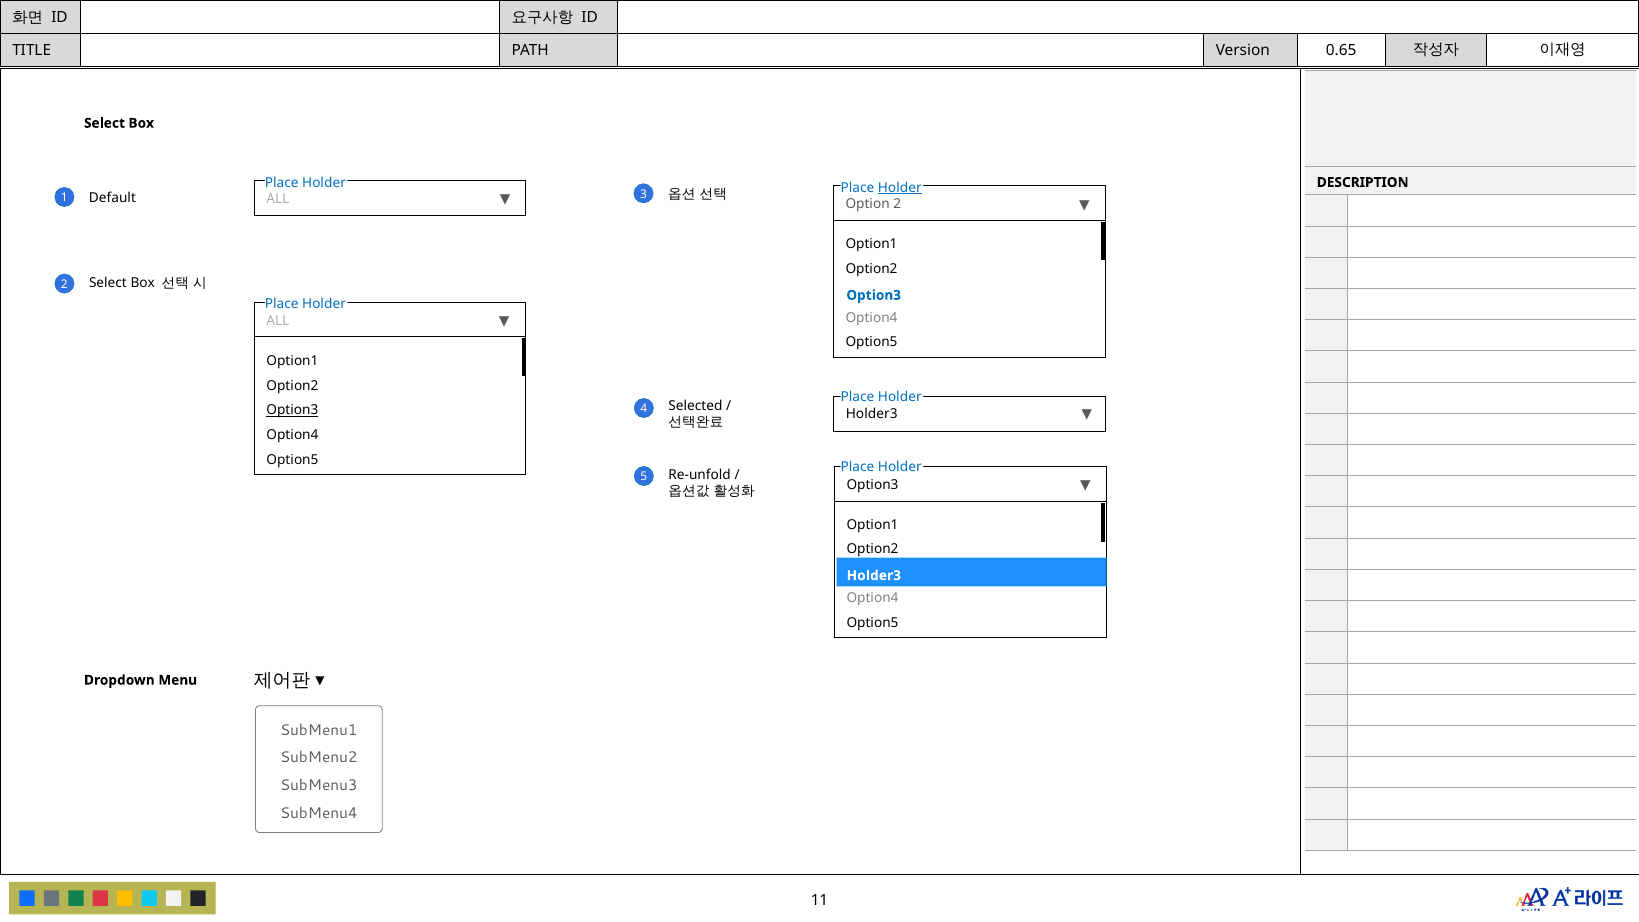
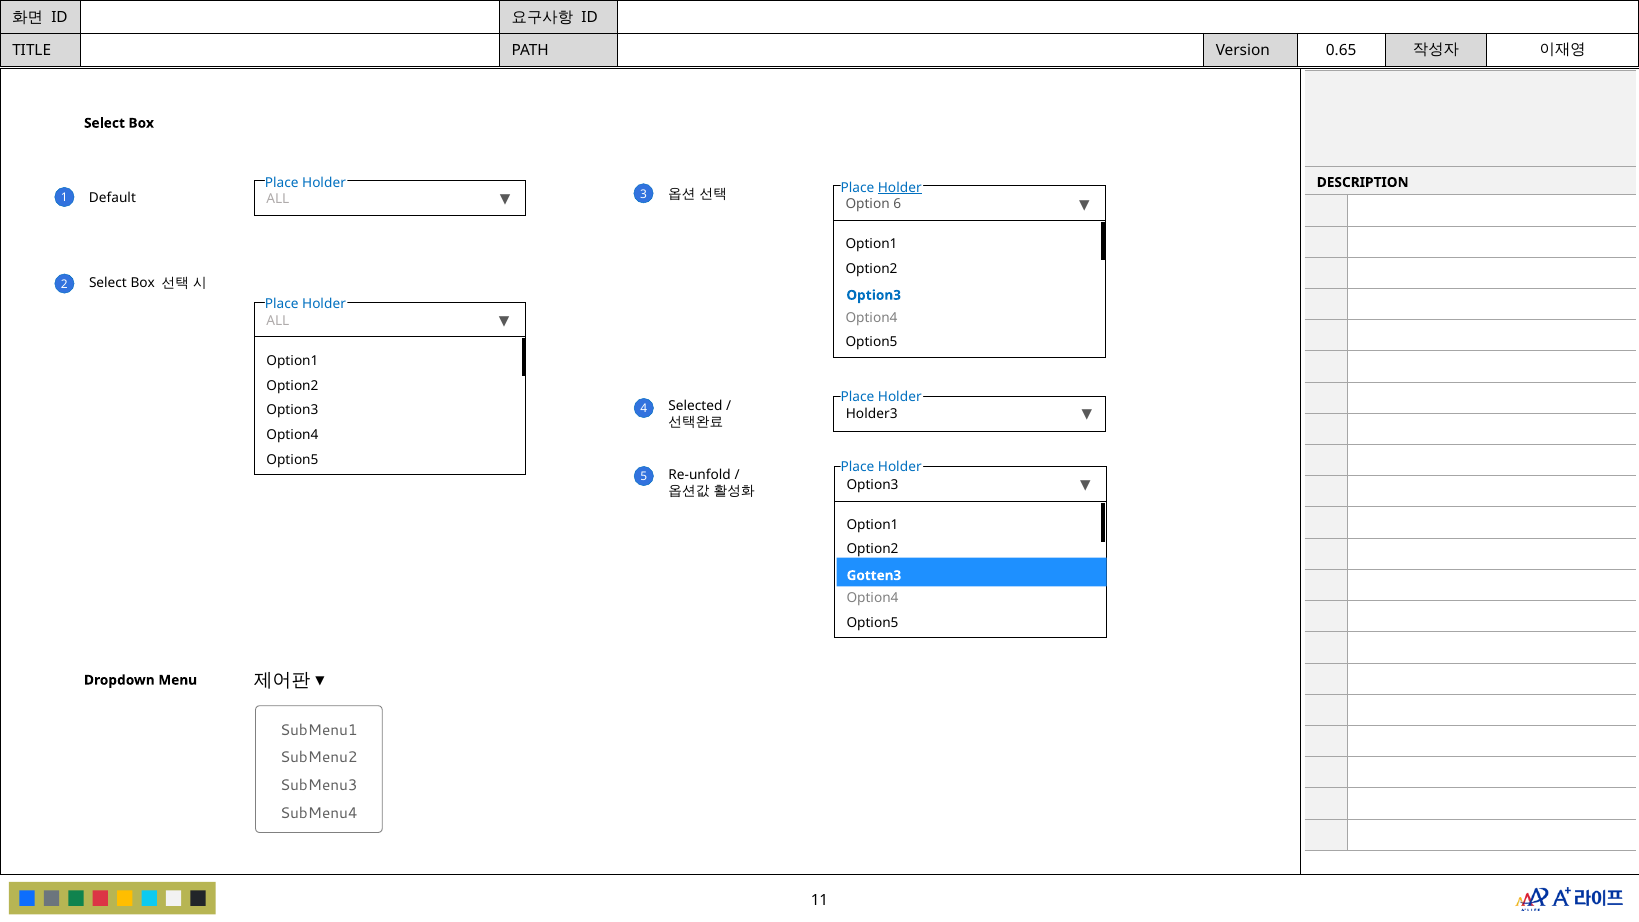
Option 2: 2 -> 6 (897, 204)
Option3 underline: present -> none (292, 410)
Holder3: Holder3 -> Gotten3 (874, 576)
